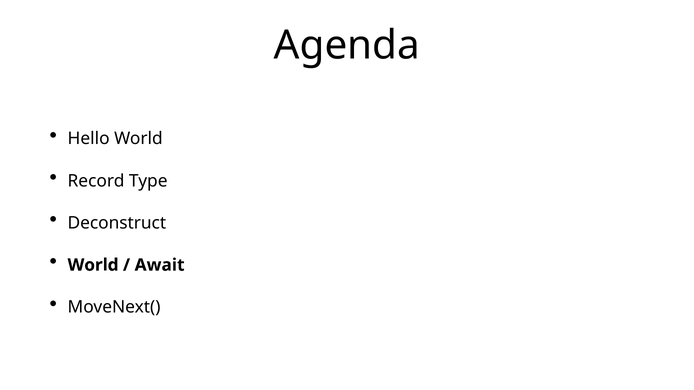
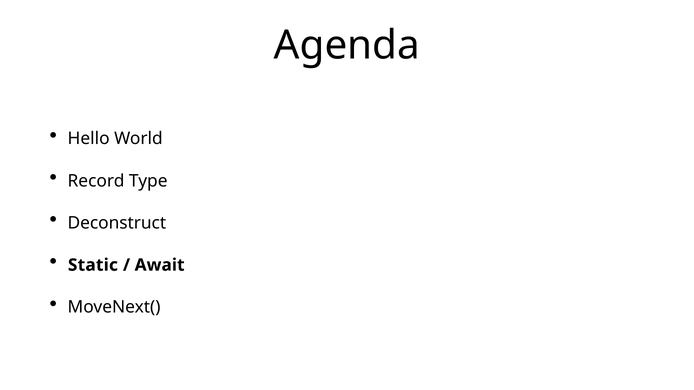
World: World -> Static (93, 265)
